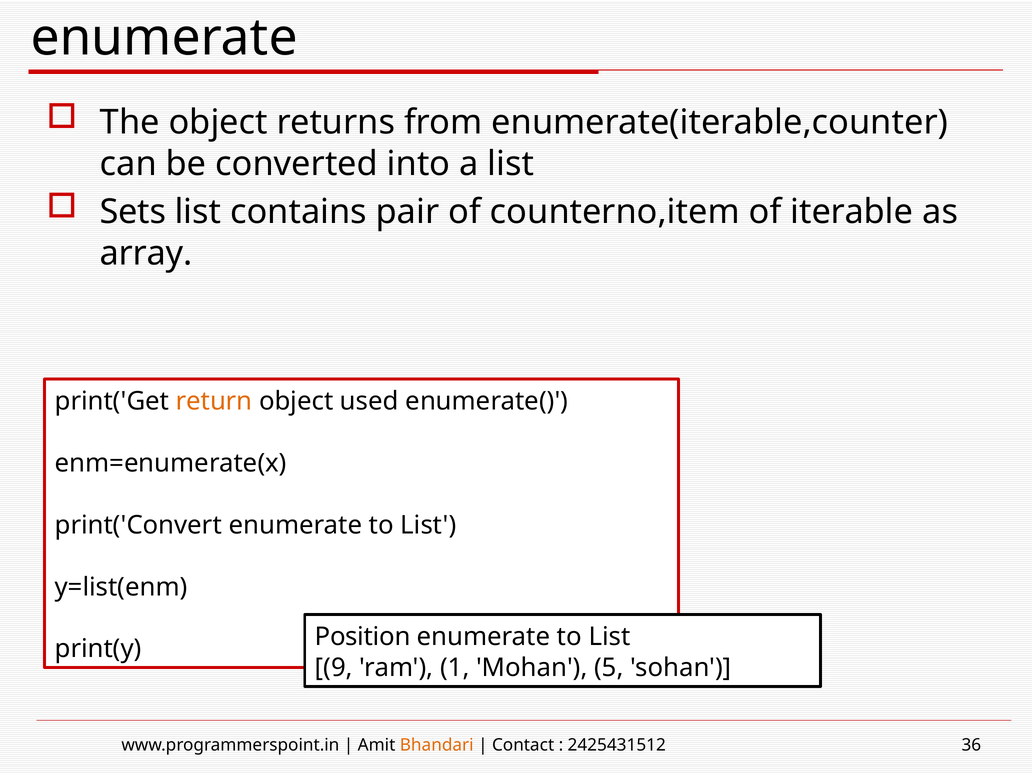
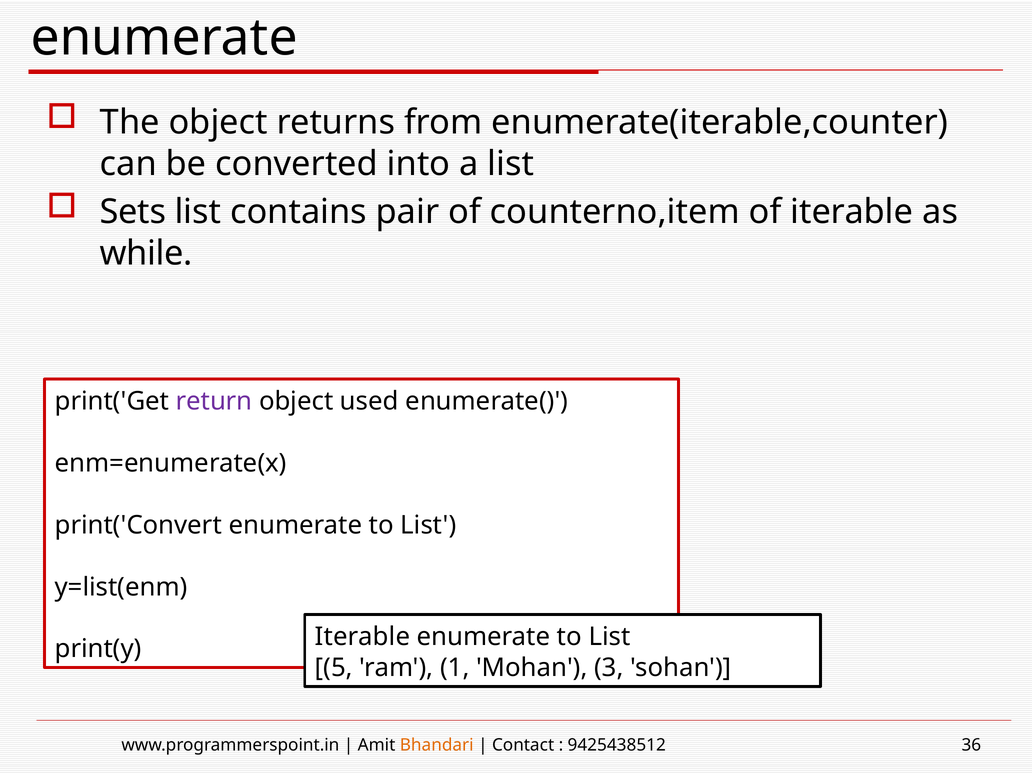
array: array -> while (146, 253)
return colour: orange -> purple (214, 401)
print(y Position: Position -> Iterable (362, 637)
9: 9 -> 5 (334, 668)
5: 5 -> 3 (609, 668)
2425431512: 2425431512 -> 9425438512 (617, 745)
